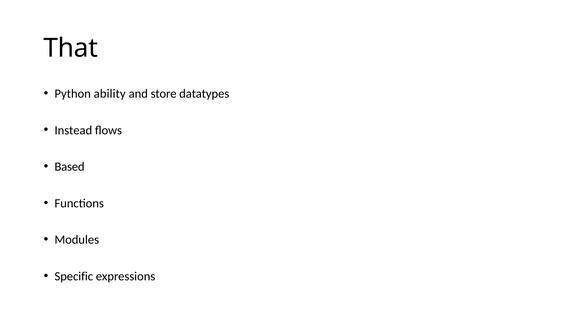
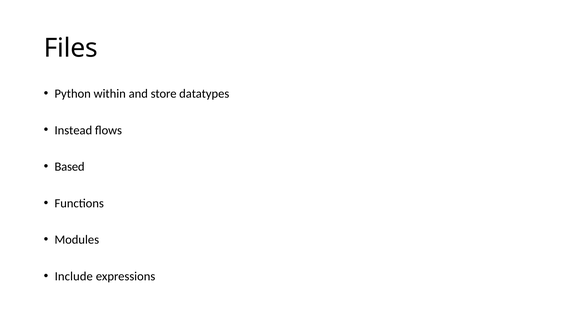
That: That -> Files (71, 48)
ability: ability -> within (110, 94)
Specific: Specific -> Include (74, 276)
